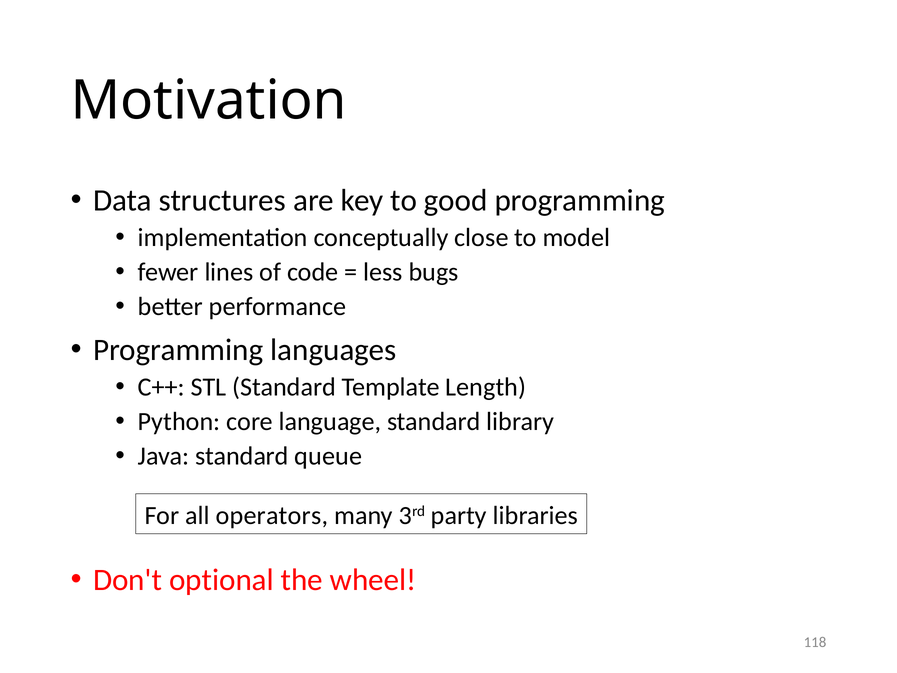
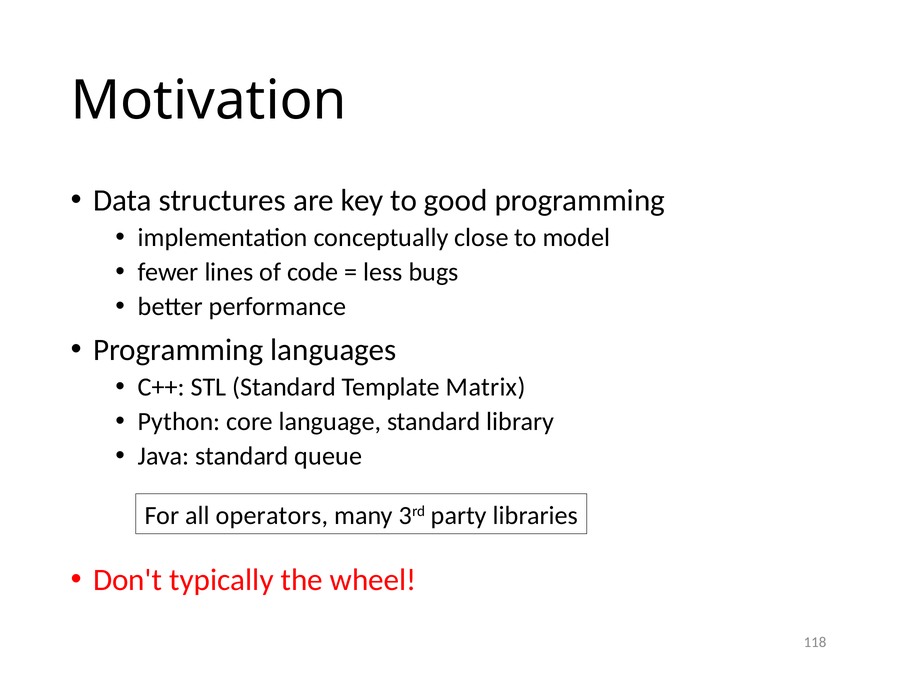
Length: Length -> Matrix (486, 387)
optional: optional -> typically (221, 580)
